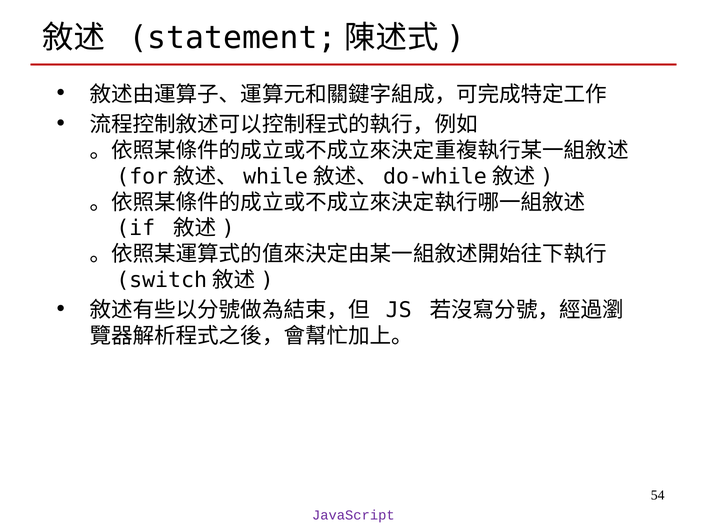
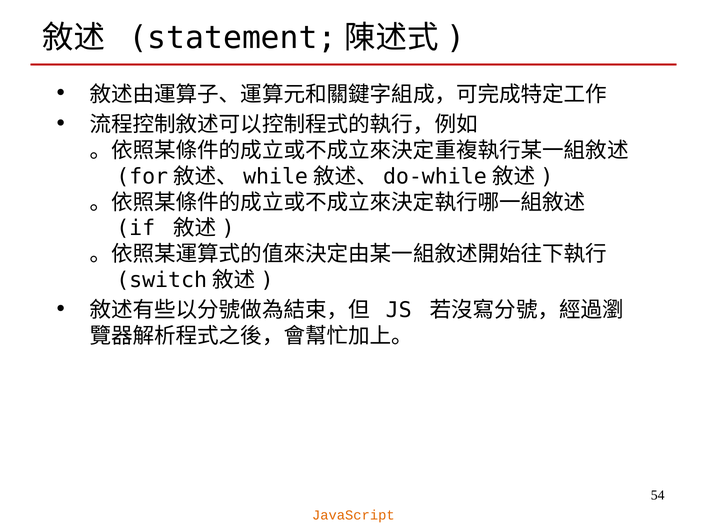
JavaScript colour: purple -> orange (353, 515)
